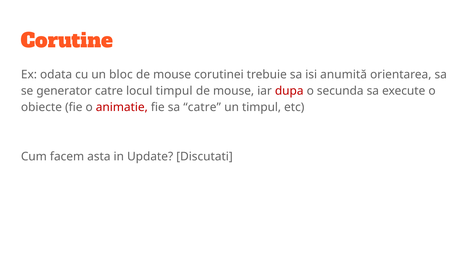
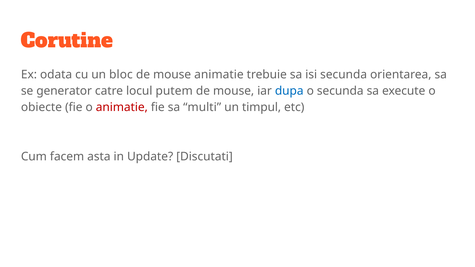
mouse corutinei: corutinei -> animatie (219, 75)
isi anumită: anumită -> secunda (344, 75)
locul timpul: timpul -> putem (174, 91)
dupa colour: red -> blue (289, 91)
sa catre: catre -> multi (202, 107)
